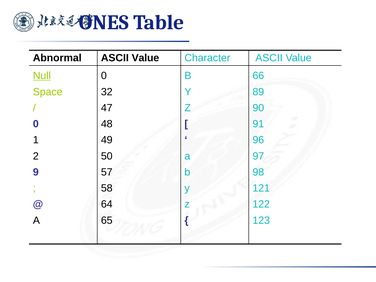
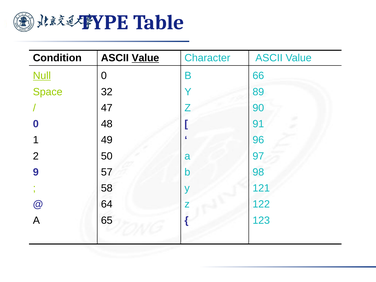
ONES: ONES -> TYPE (104, 22)
Abnormal: Abnormal -> Condition (57, 58)
Value underline: none -> present (145, 58)
